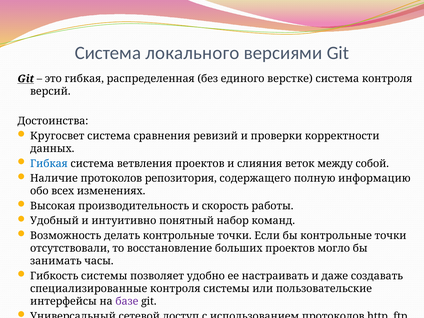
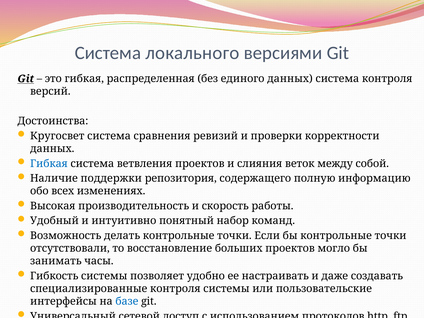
единого верстке: верстке -> данных (290, 79)
Наличие протоколов: протоколов -> поддержки (111, 178)
базе colour: purple -> blue (127, 301)
